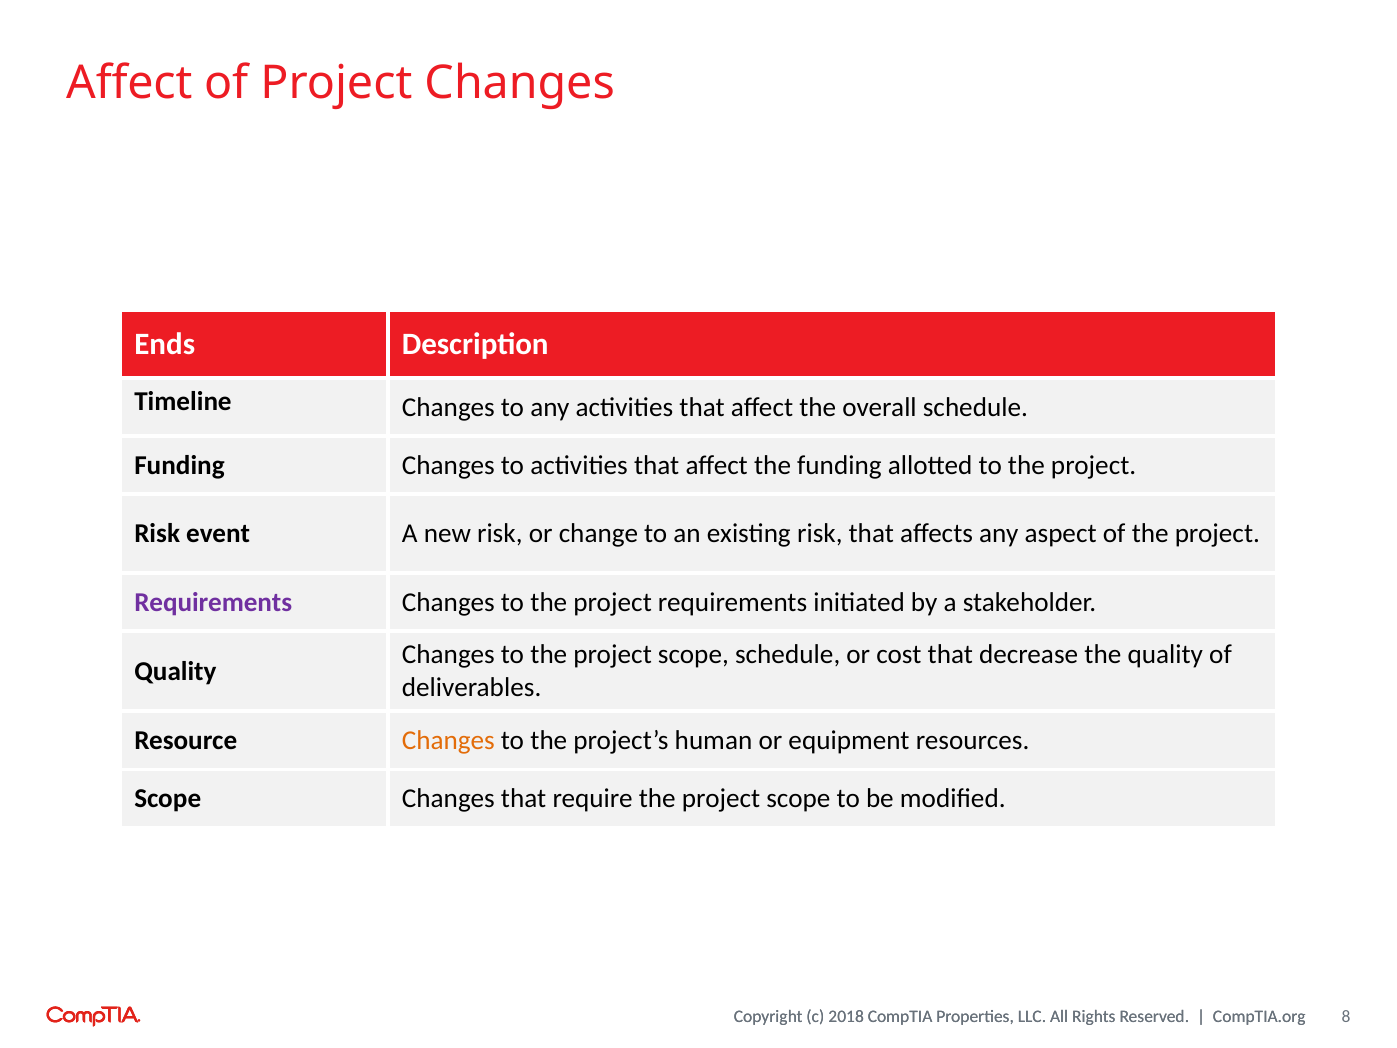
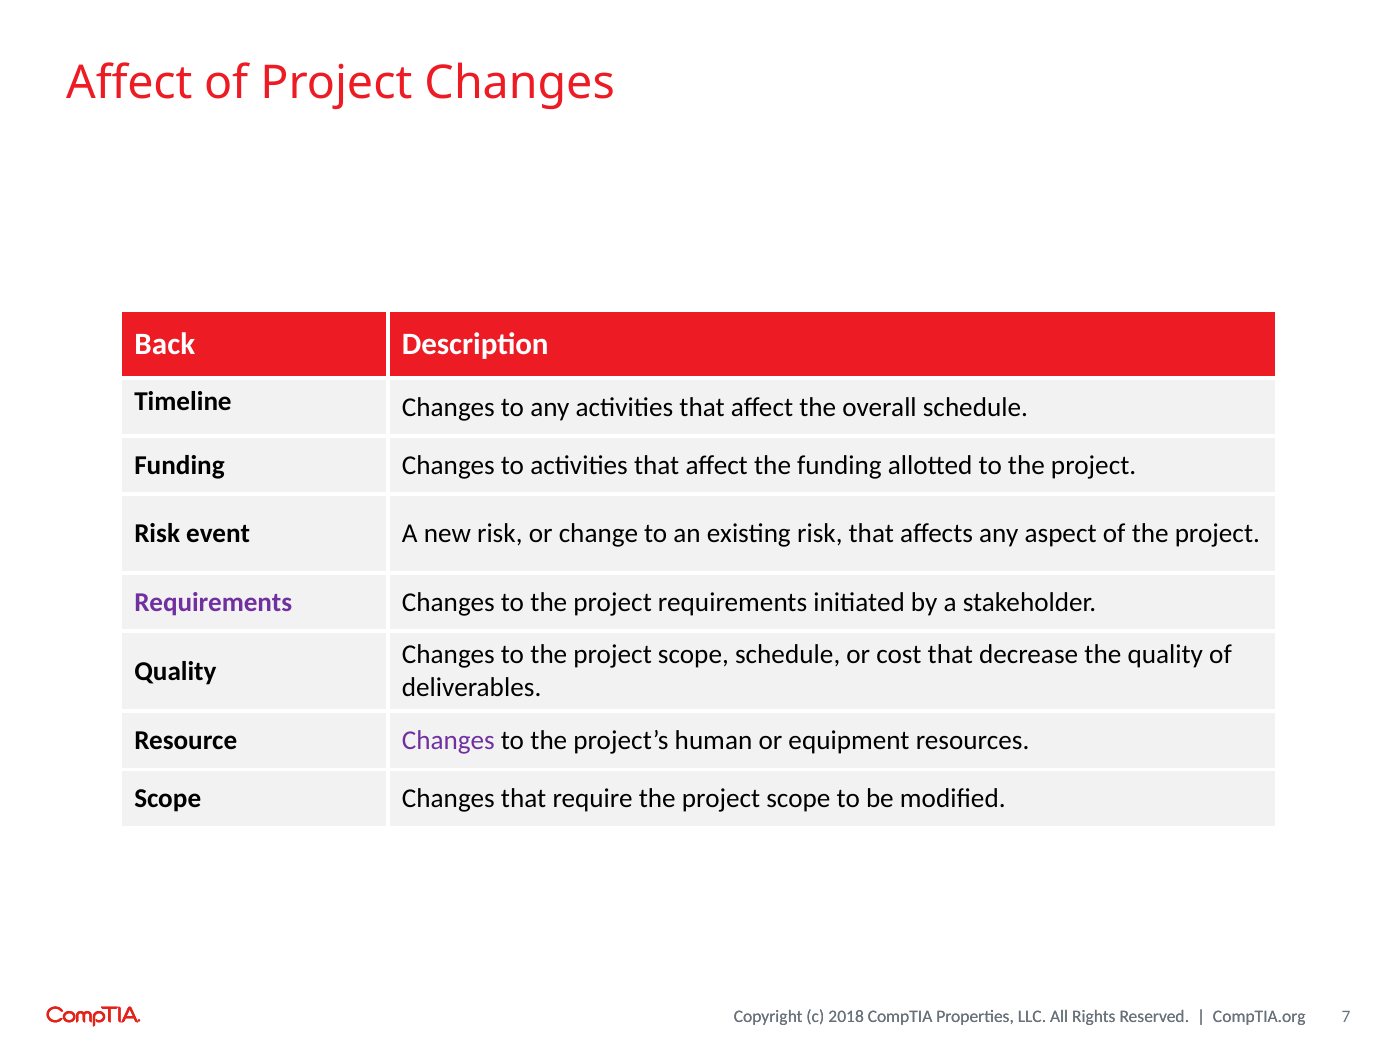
Ends: Ends -> Back (165, 344)
Changes colour: orange -> purple (448, 740)
8: 8 -> 7 (1346, 1016)
